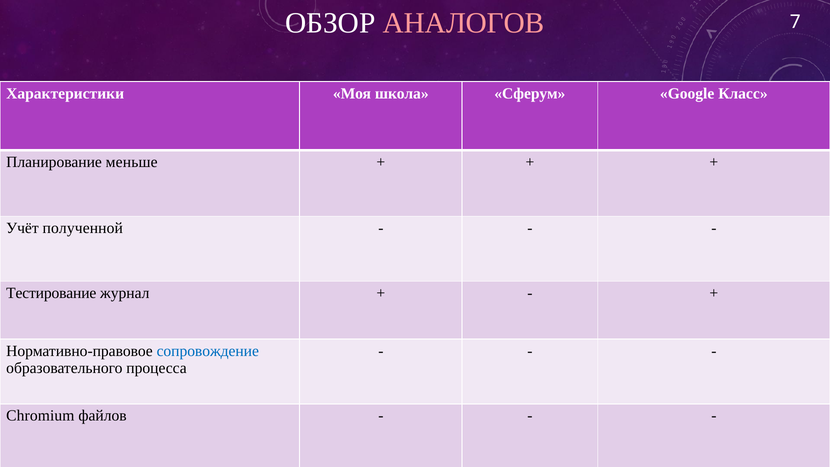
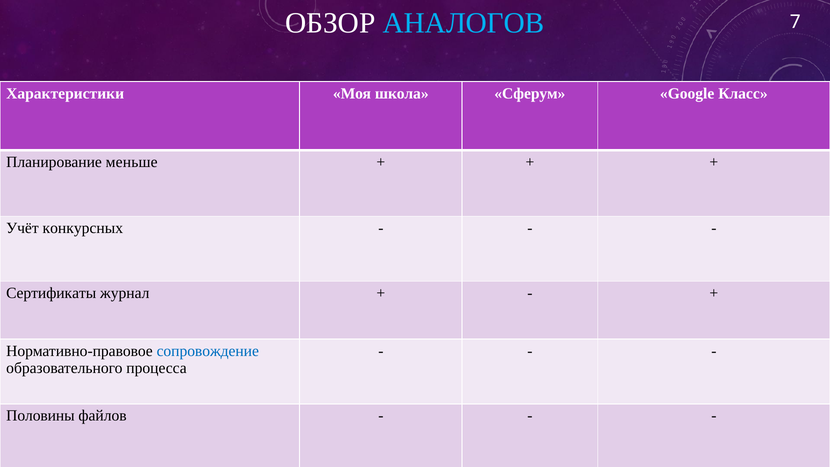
АНАЛОГОВ colour: pink -> light blue (464, 23)
полученной: полученной -> конкурсных (83, 228)
Тестирование: Тестирование -> Сертификаты (51, 293)
Chromium: Chromium -> Половины (40, 416)
